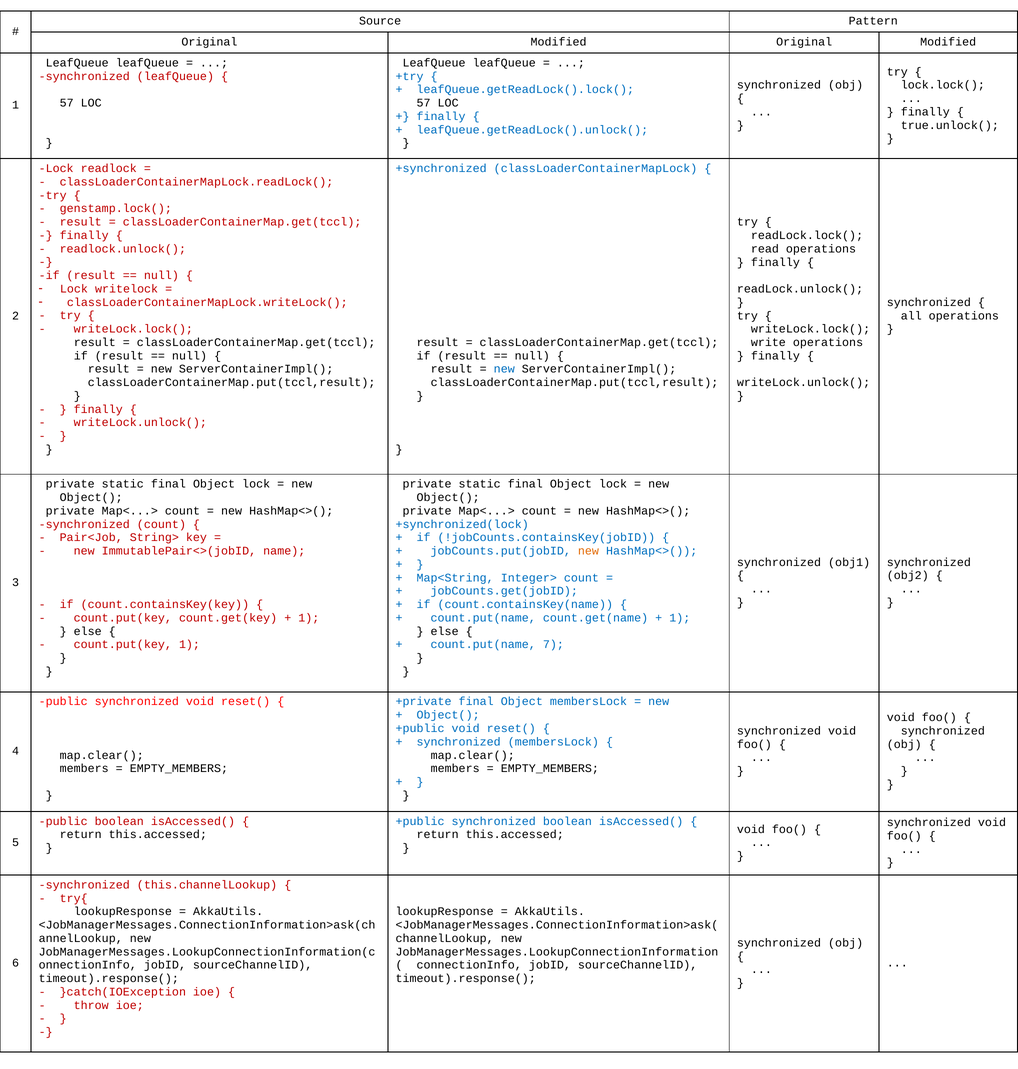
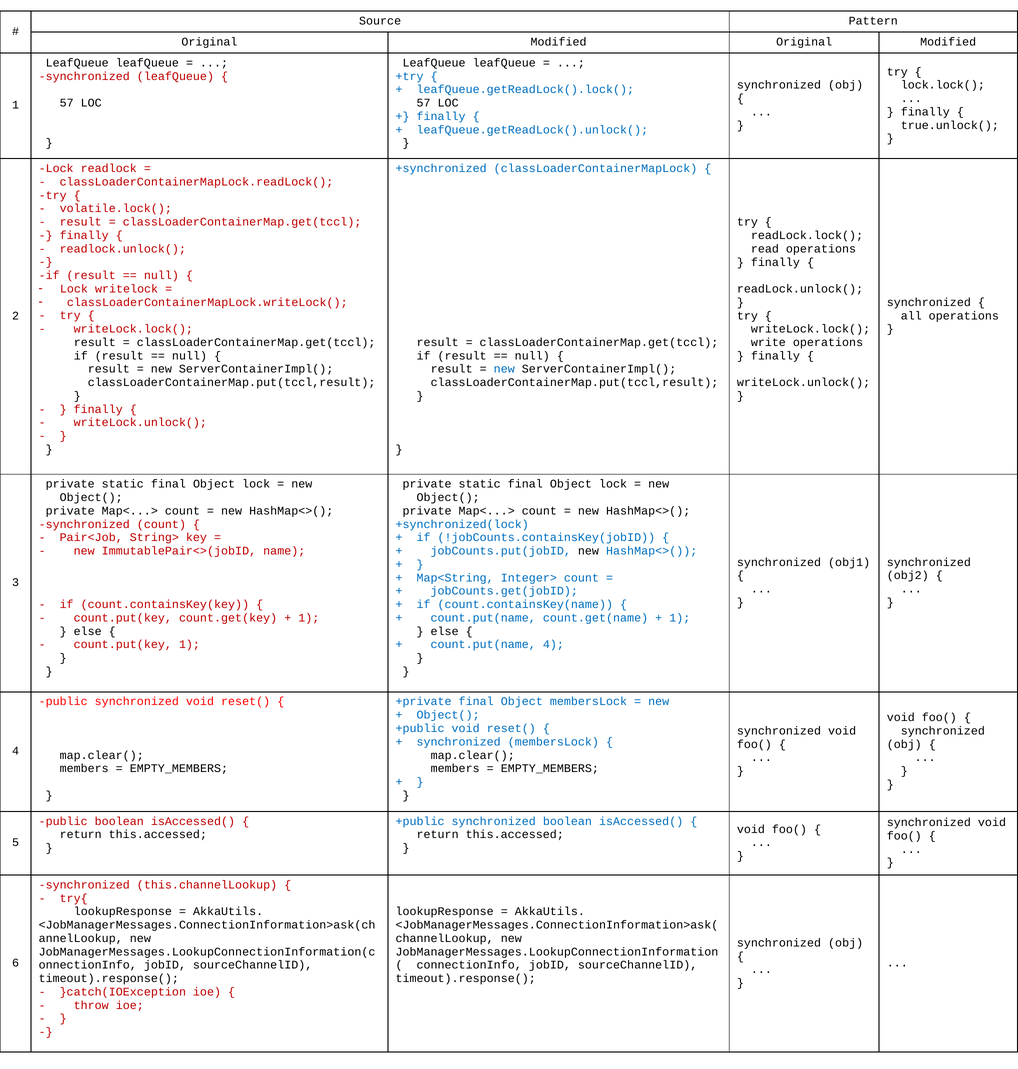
genstamp.lock(: genstamp.lock( -> volatile.lock( (116, 209)
new colour: orange -> black (588, 551)
count.put(name 7: 7 -> 4 (553, 644)
